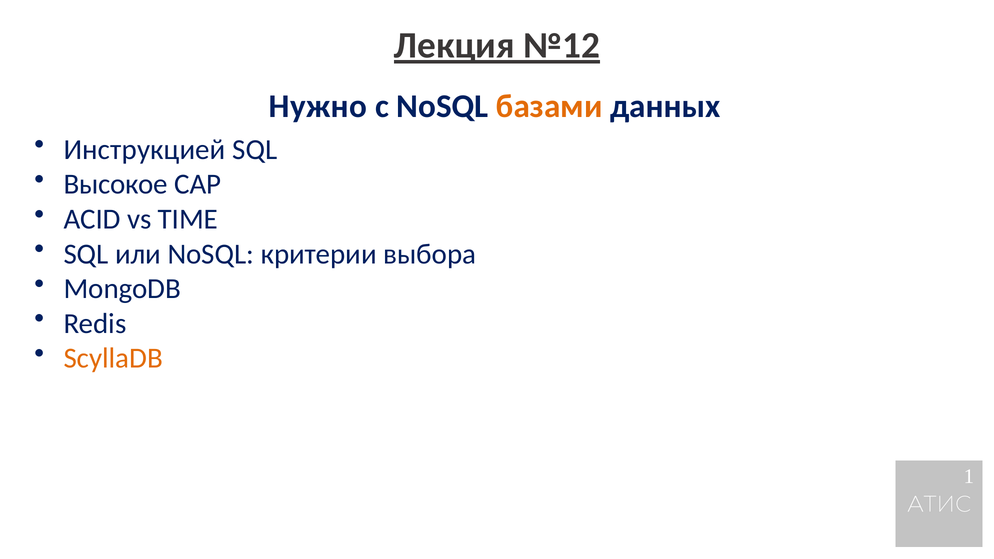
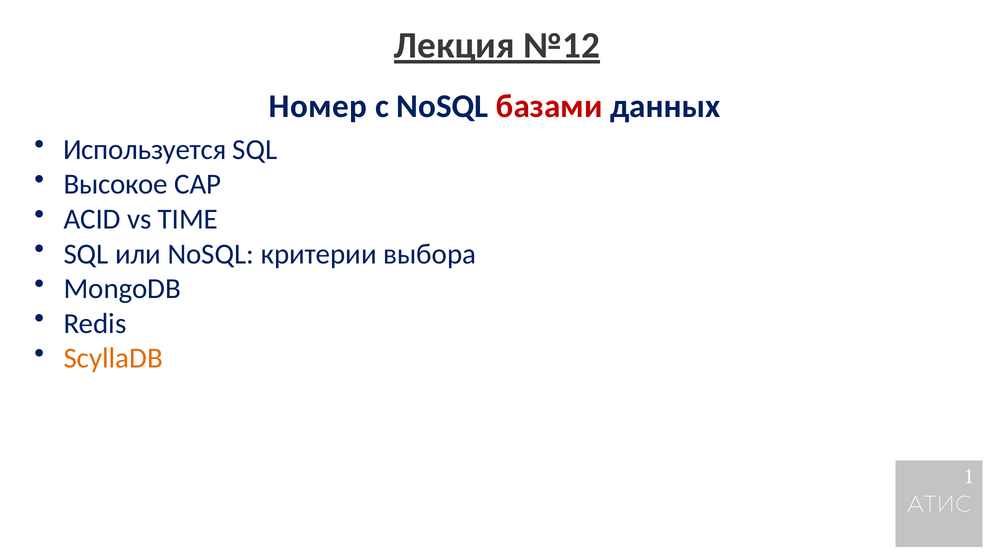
Нужно: Нужно -> Номер (318, 106)
базами colour: orange -> red (549, 106)
Инструкцией: Инструкцией -> Используется (145, 150)
